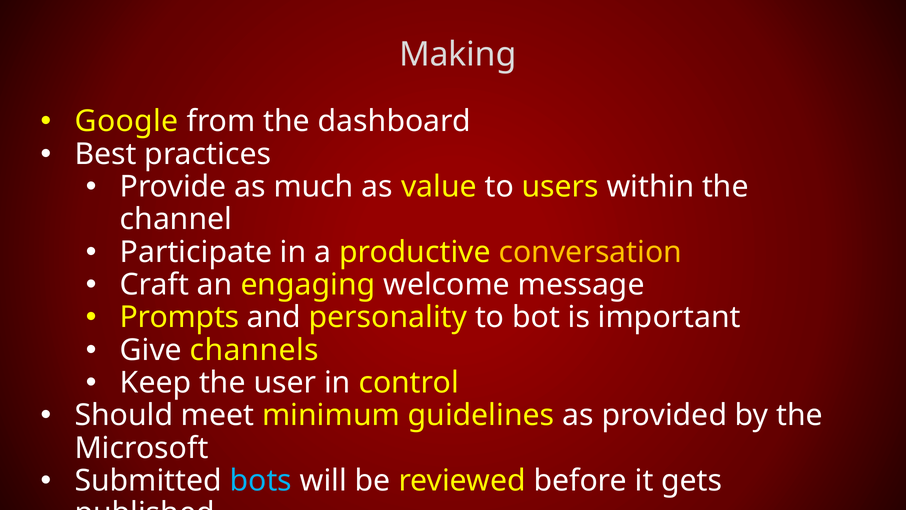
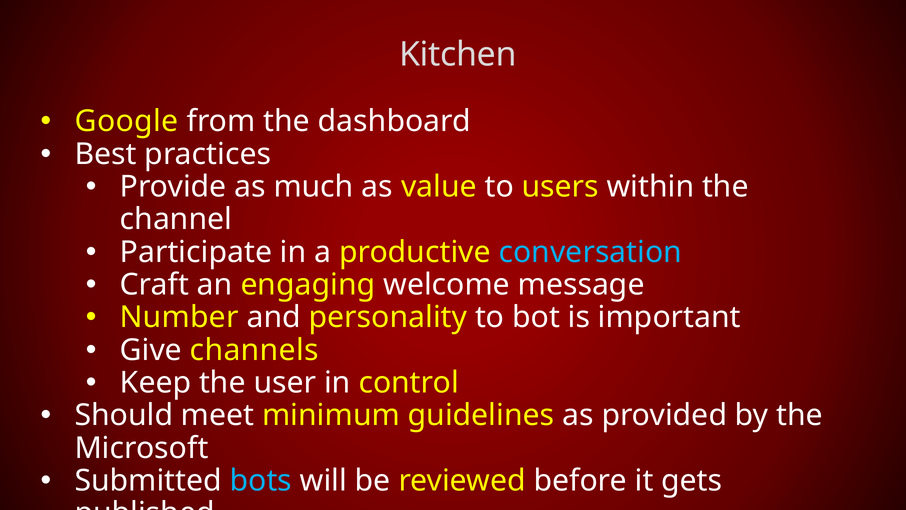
Making: Making -> Kitchen (458, 54)
conversation colour: yellow -> light blue (590, 252)
Prompts: Prompts -> Number (179, 317)
